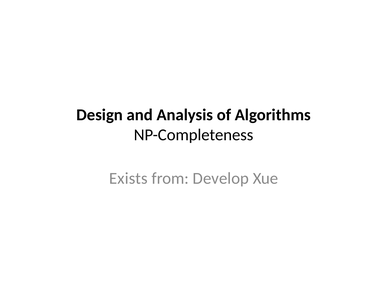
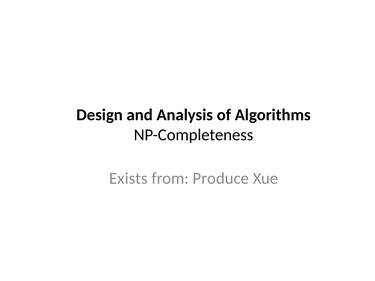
Develop: Develop -> Produce (221, 179)
